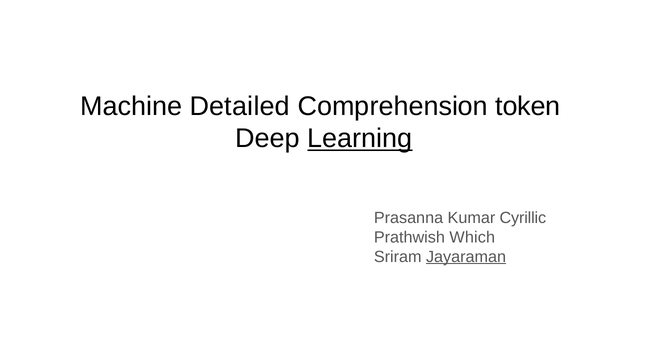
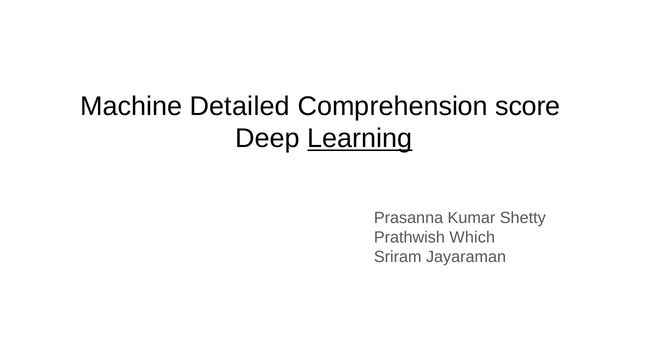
token: token -> score (528, 106)
Cyrillic: Cyrillic -> Shetty (523, 218)
Jayaraman underline: present -> none (466, 257)
